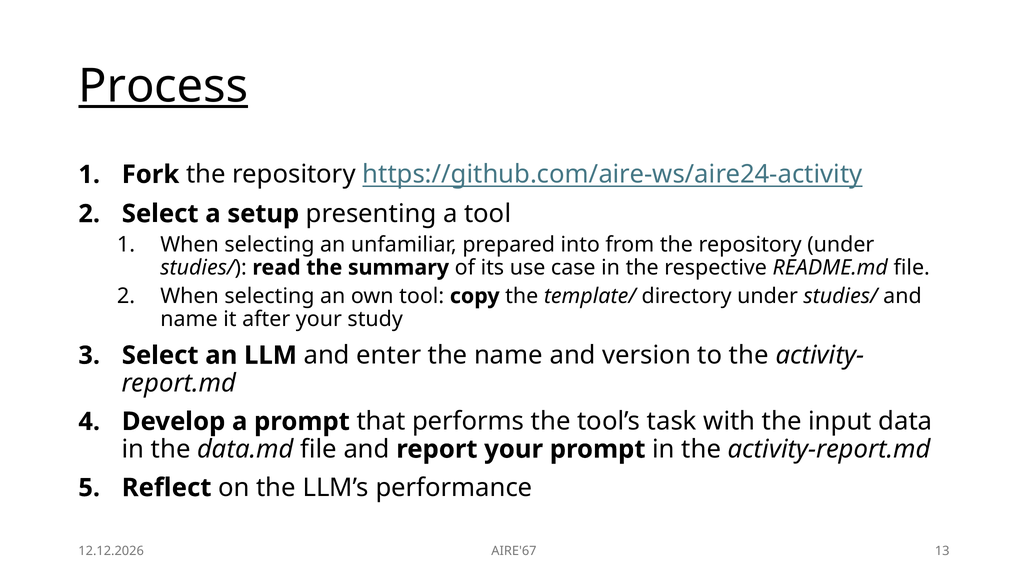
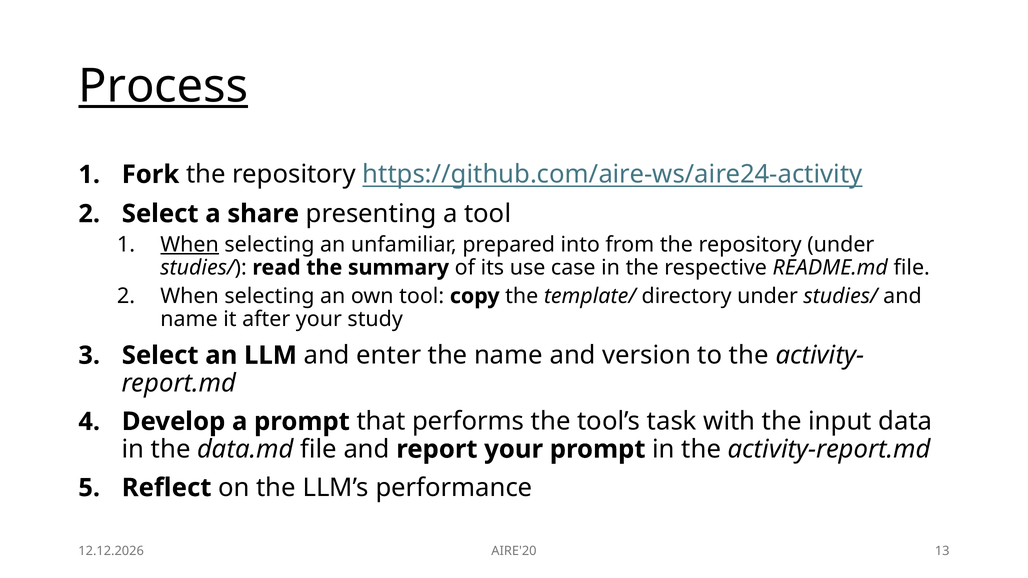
setup: setup -> share (263, 214)
When underline: none -> present (190, 245)
AIRE'67: AIRE'67 -> AIRE'20 (514, 551)
